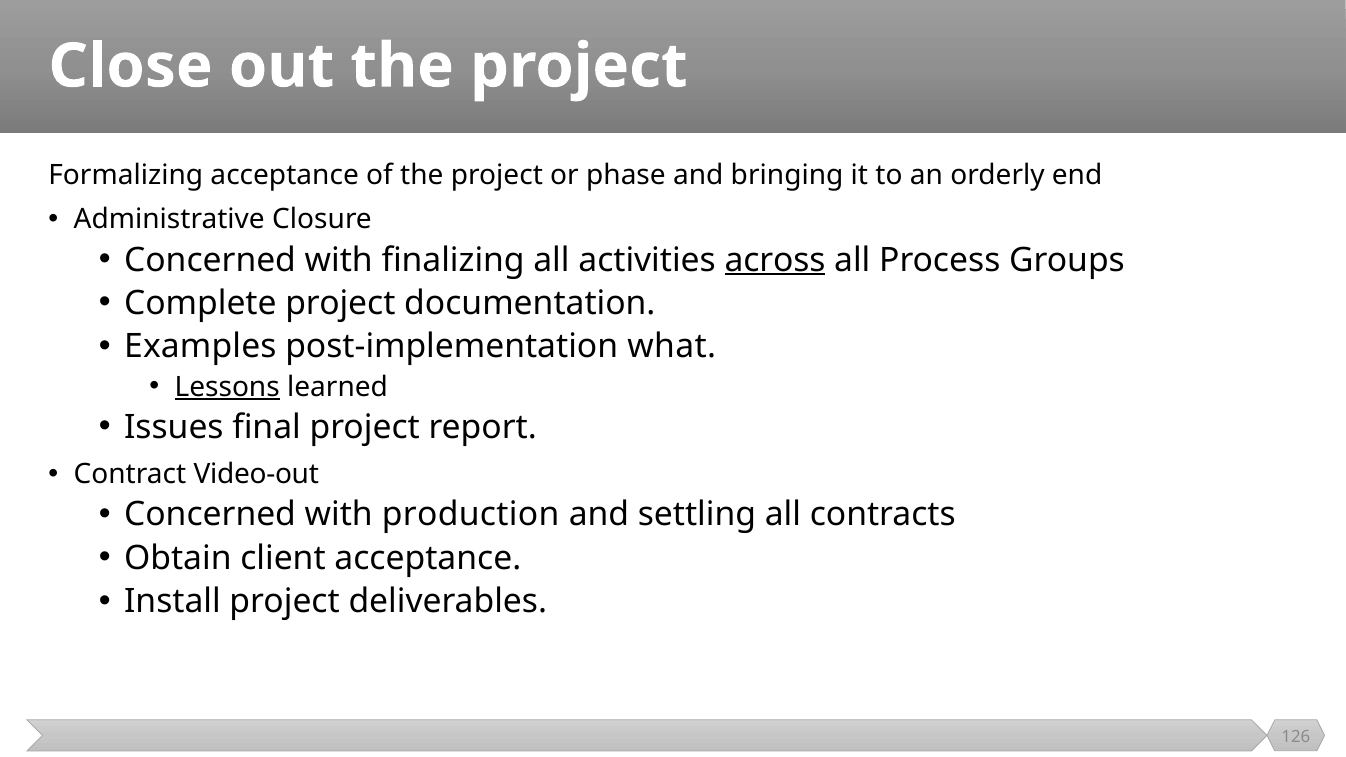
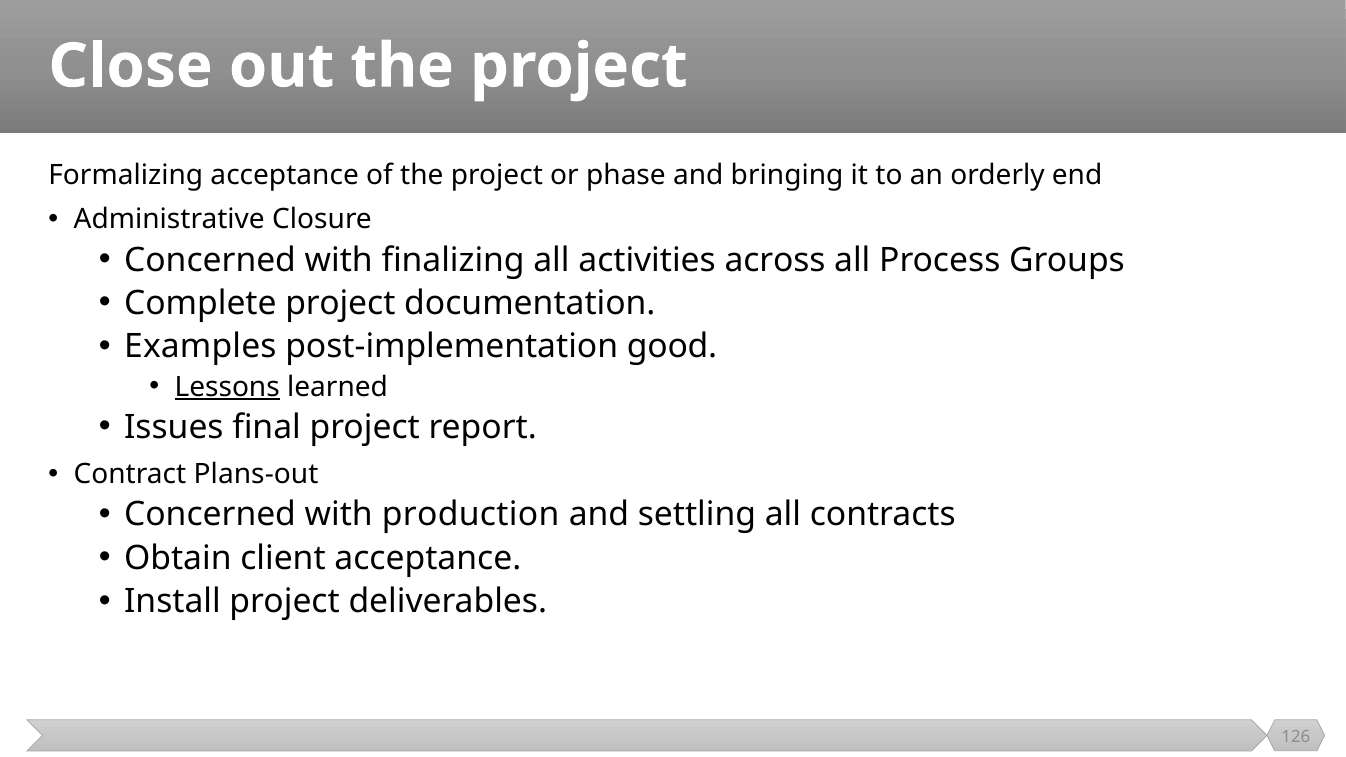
across underline: present -> none (775, 260)
what: what -> good (672, 347)
Video-out: Video-out -> Plans-out (256, 475)
